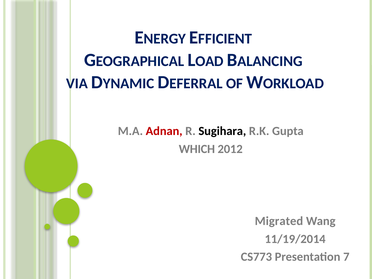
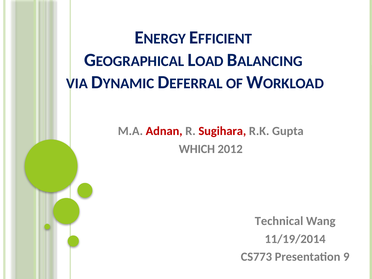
Sugihara colour: black -> red (222, 131)
Migrated: Migrated -> Technical (279, 221)
7: 7 -> 9 (346, 257)
